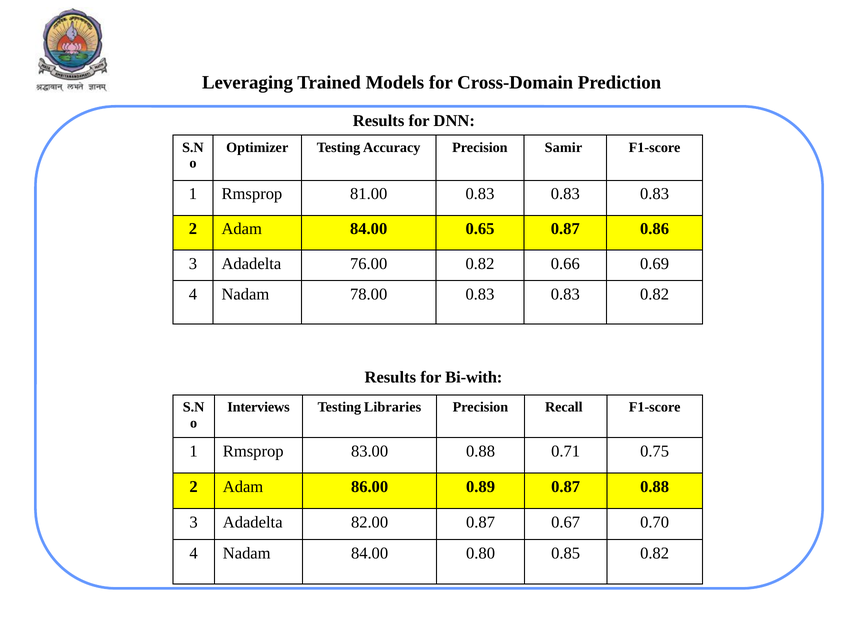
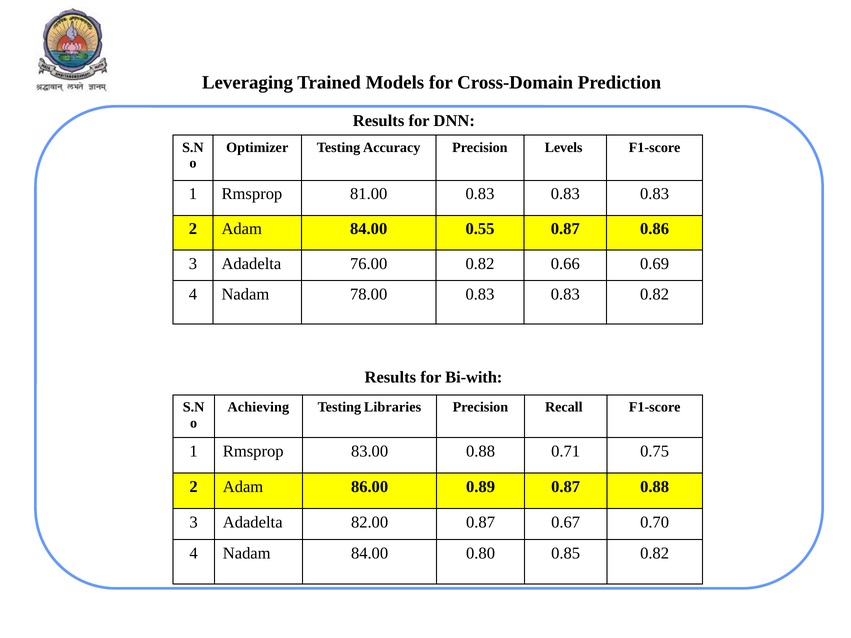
Samir: Samir -> Levels (564, 147)
0.65: 0.65 -> 0.55 (480, 229)
Interviews: Interviews -> Achieving (258, 407)
